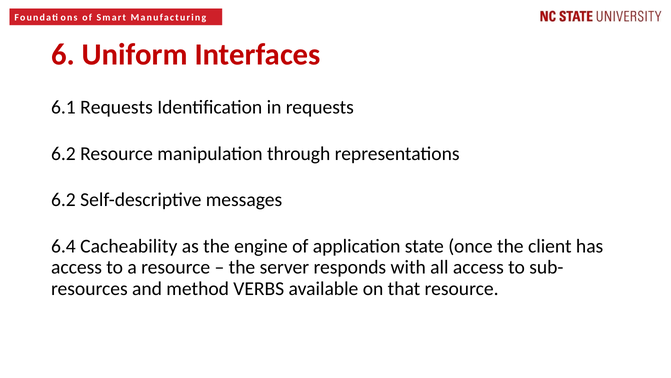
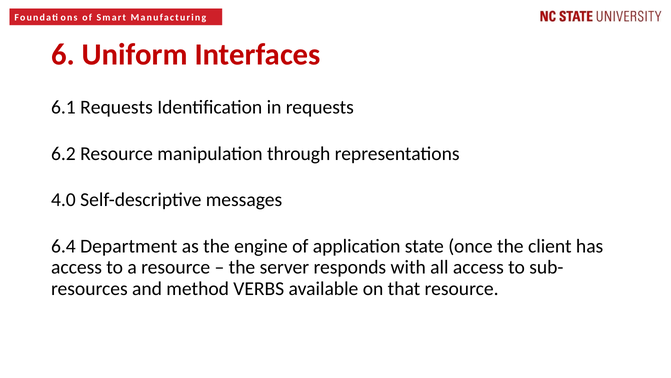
6.2: 6.2 -> 4.0 (63, 200)
Cacheability: Cacheability -> Department (129, 246)
